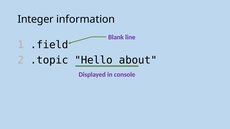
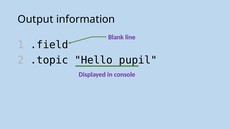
Integer: Integer -> Output (35, 19)
about: about -> pupil (138, 60)
